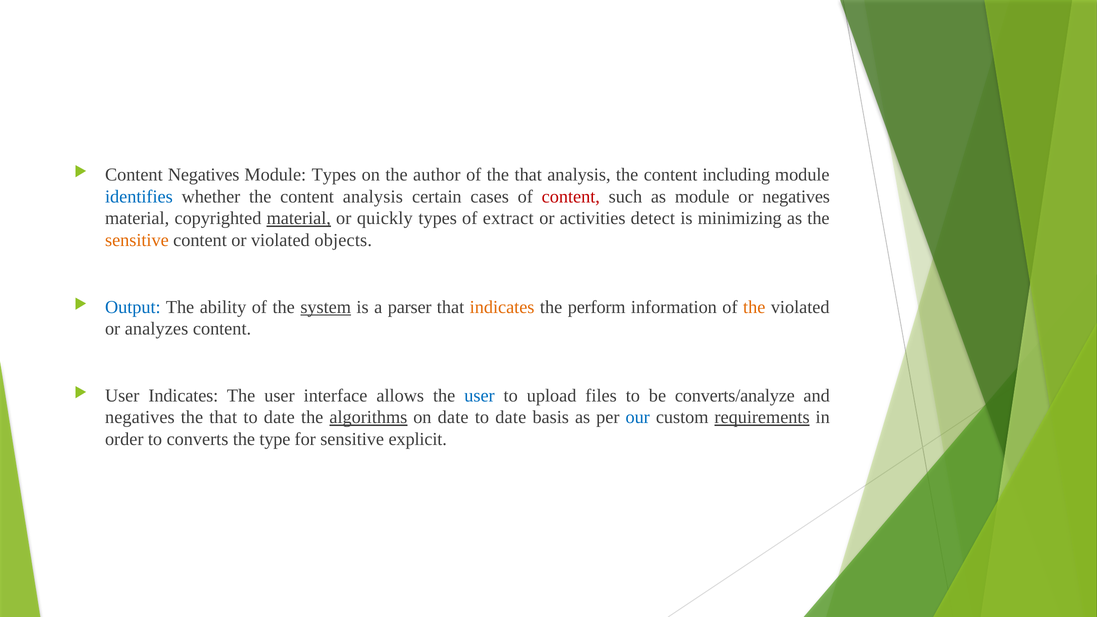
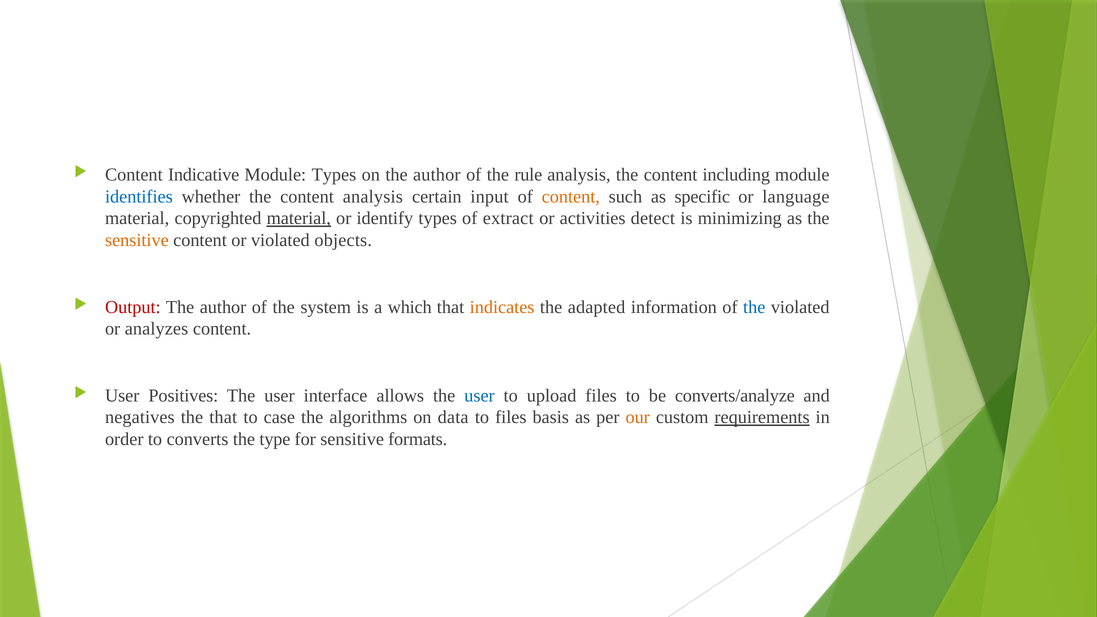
Content Negatives: Negatives -> Indicative (204, 175)
of the that: that -> rule (528, 175)
cases: cases -> input (490, 197)
content colour: red -> orange (571, 197)
as module: module -> specific (702, 197)
or negatives: negatives -> language (796, 197)
quickly: quickly -> identify (385, 218)
Output colour: blue -> red (133, 307)
ability: ability -> author (223, 307)
system underline: present -> none (326, 307)
parser: parser -> which (410, 307)
perform: perform -> adapted (597, 307)
the colour: orange -> blue (754, 307)
User Indicates: Indicates -> Positives (183, 396)
date: date -> case (279, 417)
algorithms underline: present -> none (368, 417)
on date: date -> data (453, 417)
date: date -> files (511, 417)
our colour: blue -> orange (638, 417)
explicit: explicit -> formats (418, 439)
